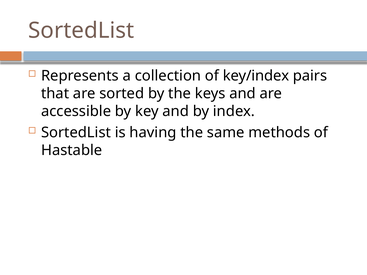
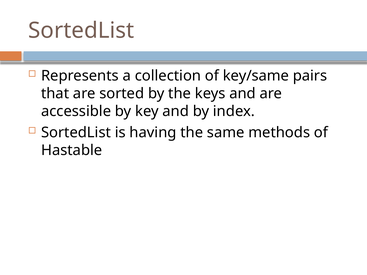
key/index: key/index -> key/same (256, 76)
